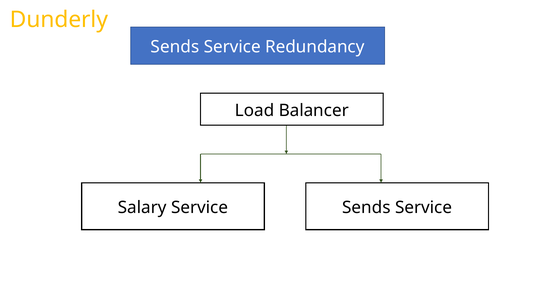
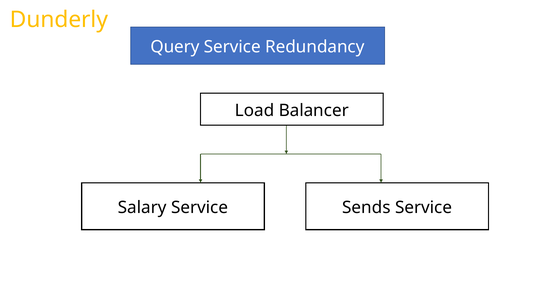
Sends: Sends -> Query (175, 47)
